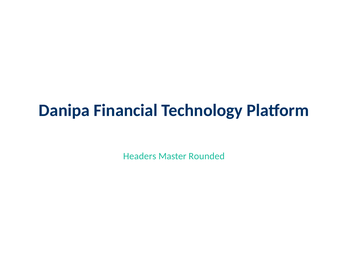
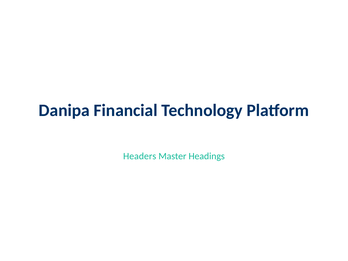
Rounded: Rounded -> Headings (207, 156)
